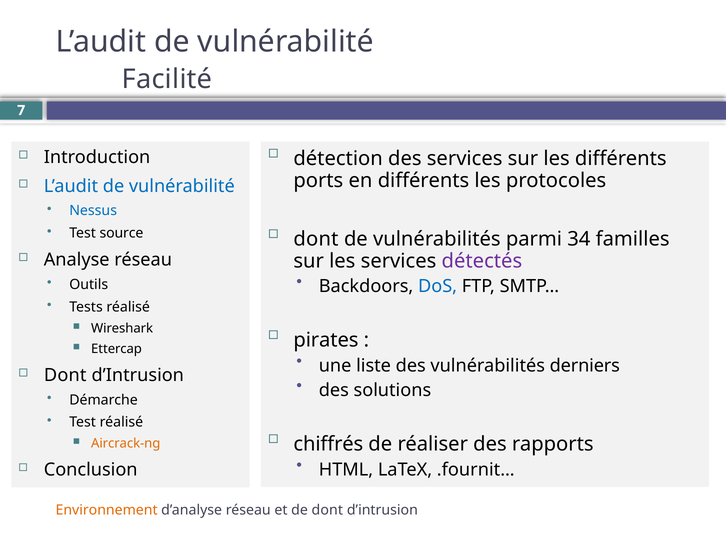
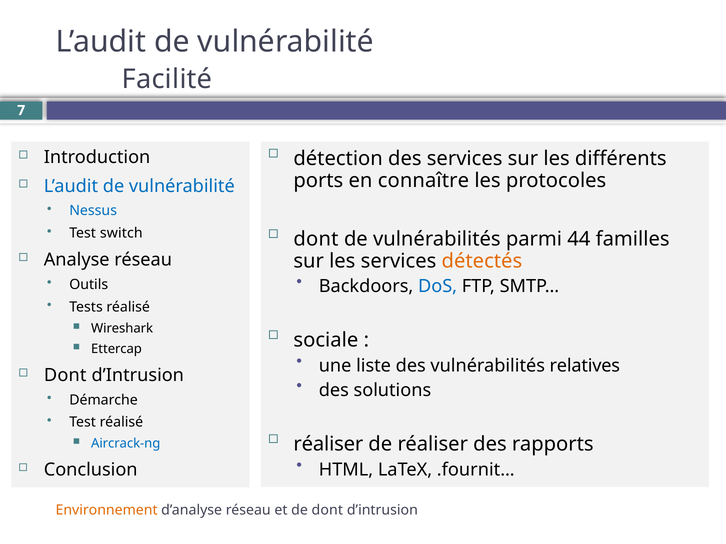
en différents: différents -> connaître (423, 181)
source: source -> switch (121, 233)
34: 34 -> 44 (579, 239)
détectés colour: purple -> orange (482, 261)
pirates: pirates -> sociale (326, 341)
derniers: derniers -> relatives (585, 366)
chiffrés: chiffrés -> réaliser (328, 445)
Aircrack-ng colour: orange -> blue (126, 444)
